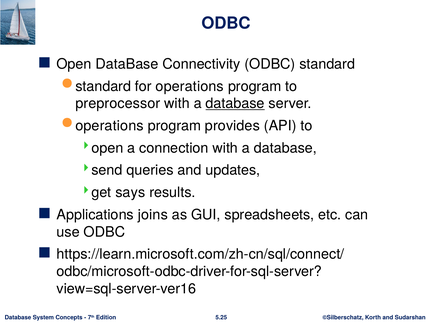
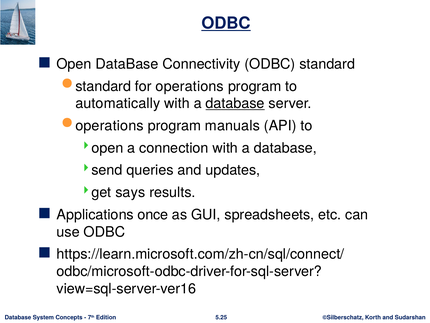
ODBC underline: none -> present (226, 23)
preprocessor: preprocessor -> automatically (118, 103)
provides: provides -> manuals (232, 126)
joins: joins -> once (153, 214)
